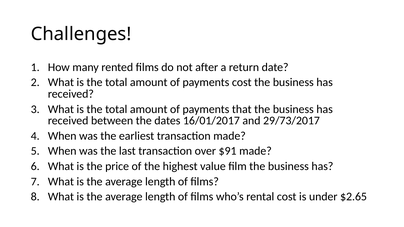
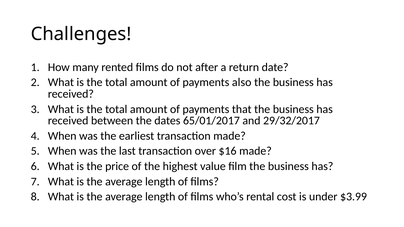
payments cost: cost -> also (242, 83)
16/01/2017: 16/01/2017 -> 65/01/2017 (211, 121)
29/73/2017: 29/73/2017 -> 29/32/2017 (291, 121)
$91: $91 -> $16 (228, 151)
$2.65: $2.65 -> $3.99 (354, 197)
